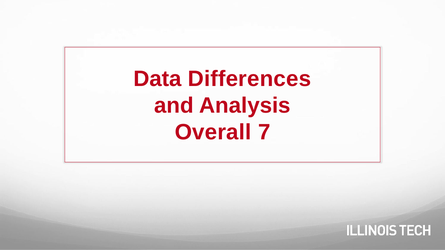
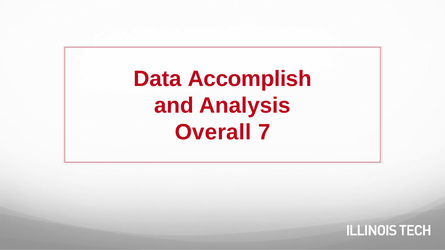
Differences: Differences -> Accomplish (250, 79)
